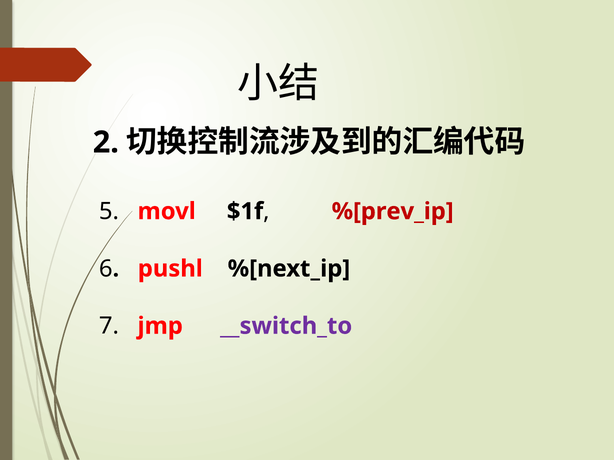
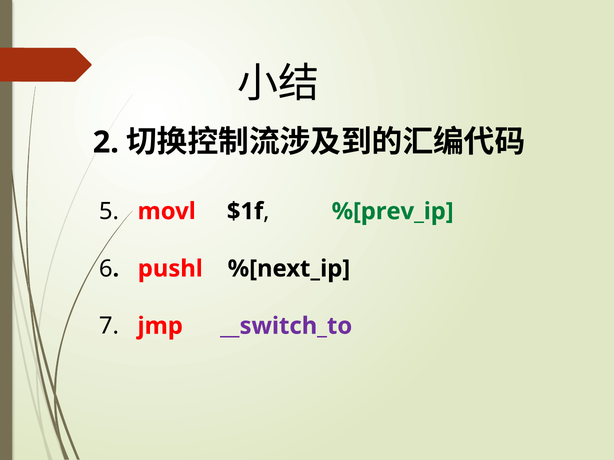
%[prev_ip colour: red -> green (393, 212)
